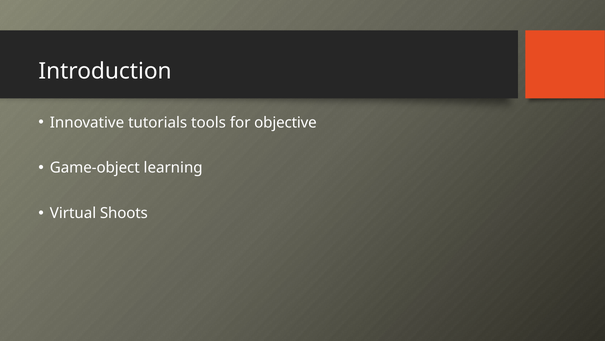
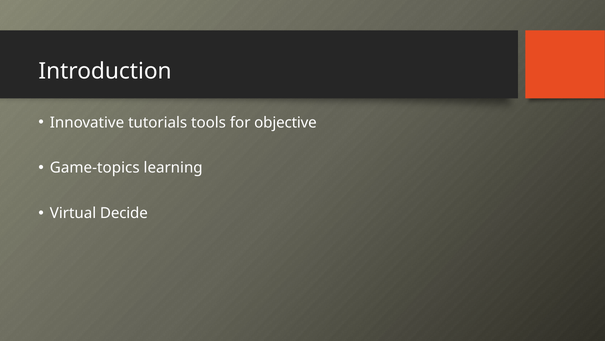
Game-object: Game-object -> Game-topics (95, 168)
Shoots: Shoots -> Decide (124, 213)
